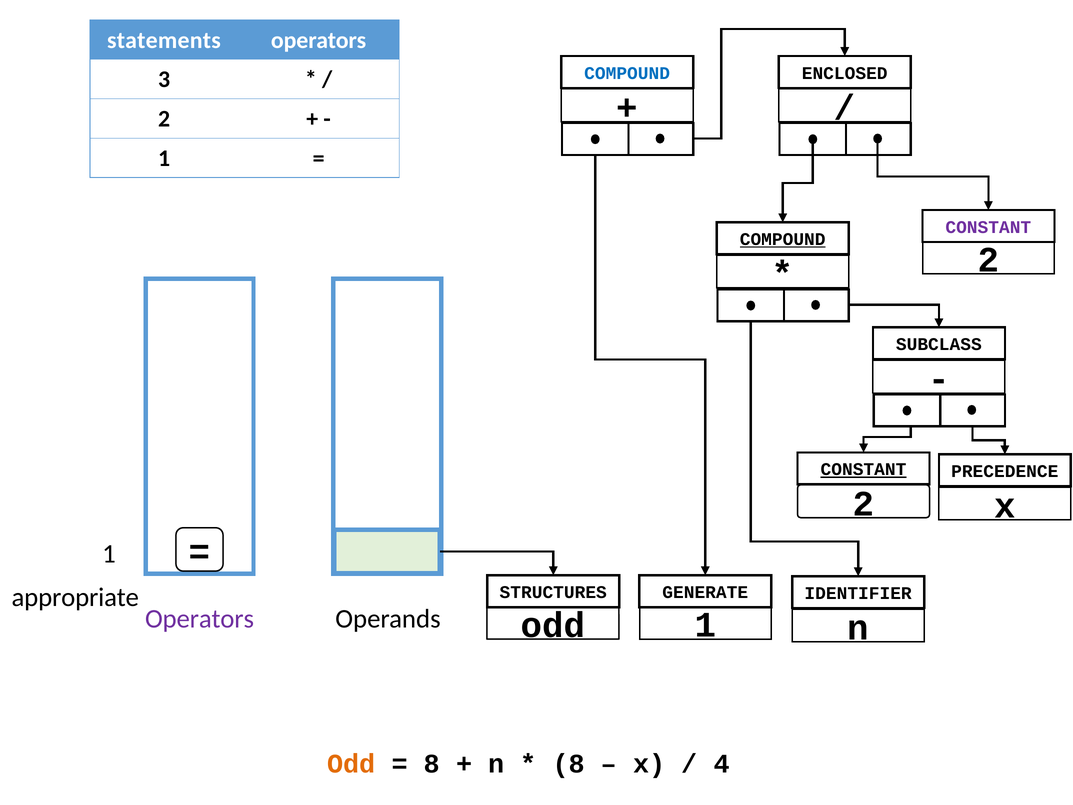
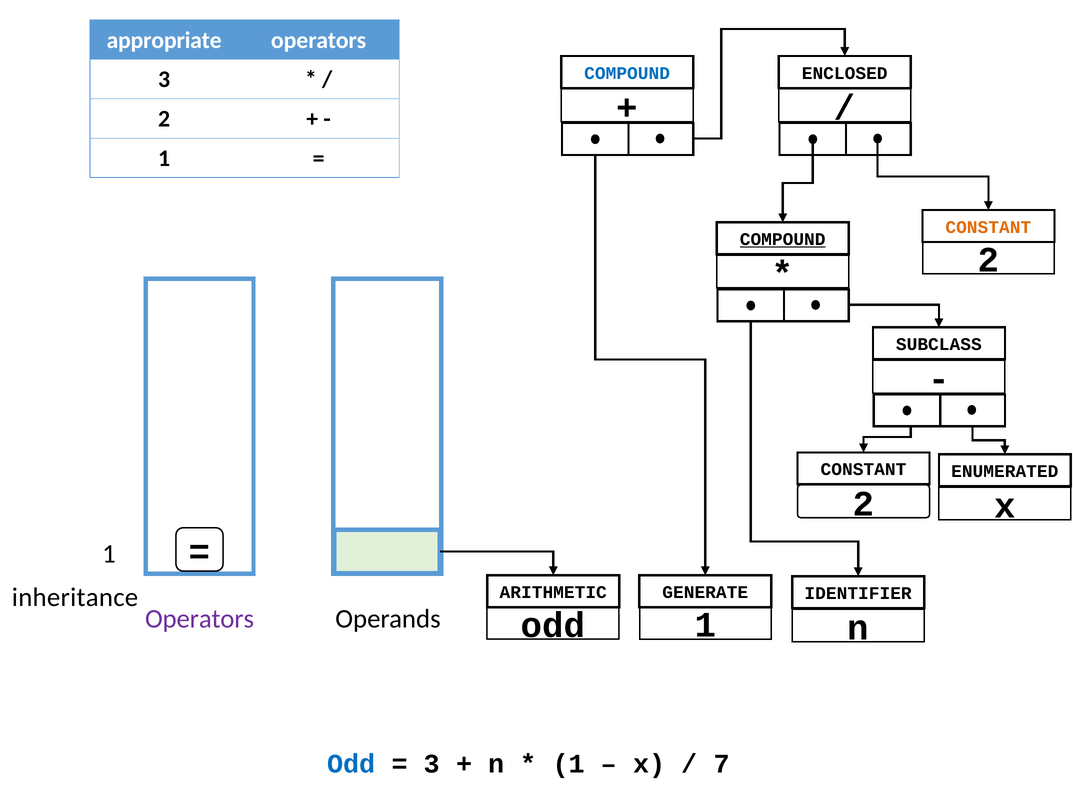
statements: statements -> appropriate (164, 40)
CONSTANT colour: purple -> orange (988, 227)
CONSTANT underline: present -> none (863, 469)
PRECEDENCE: PRECEDENCE -> ENUMERATED (1005, 471)
STRUCTURES: STRUCTURES -> ARITHMETIC (553, 592)
appropriate: appropriate -> inheritance (75, 597)
Odd colour: orange -> blue (351, 763)
8: 8 -> 3 (432, 763)
8: 8 -> 1 (569, 763)
4: 4 -> 7 (722, 763)
